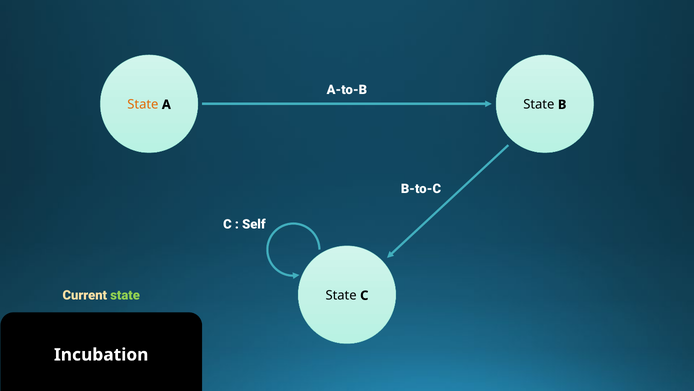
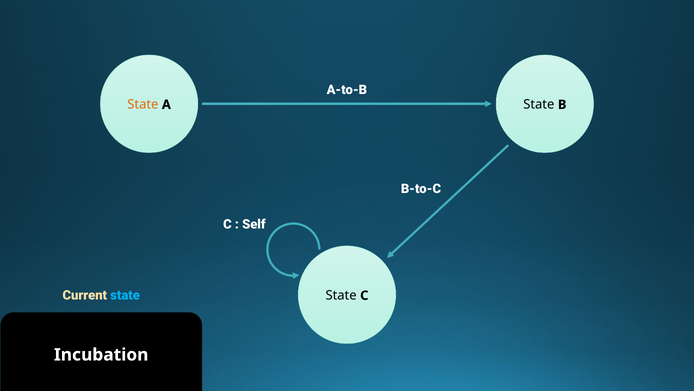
state colour: light green -> light blue (125, 295)
